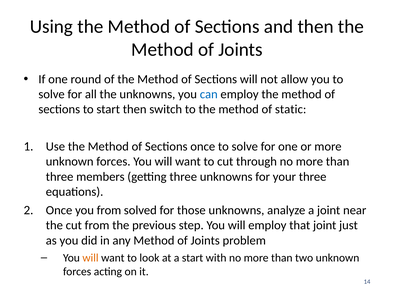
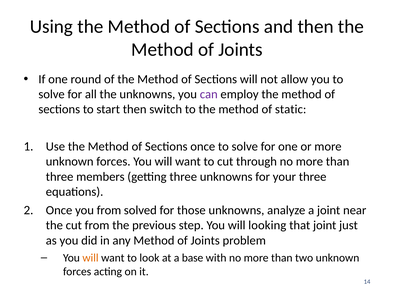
can colour: blue -> purple (209, 94)
will employ: employ -> looking (267, 226)
a start: start -> base (193, 258)
